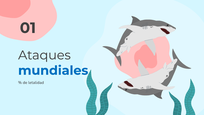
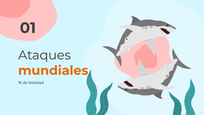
mundiales colour: blue -> orange (53, 70)
